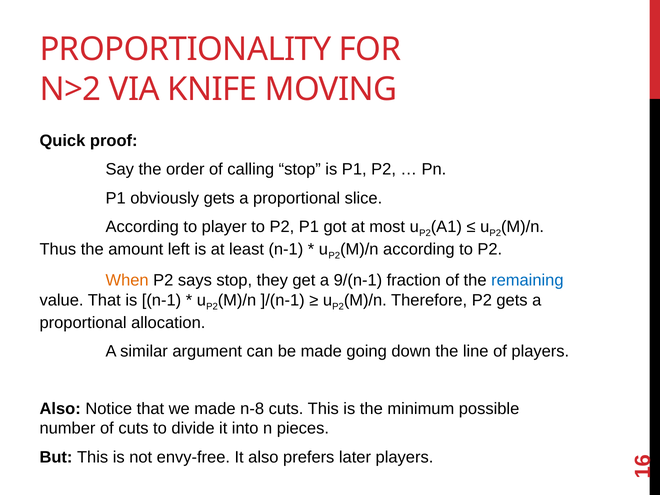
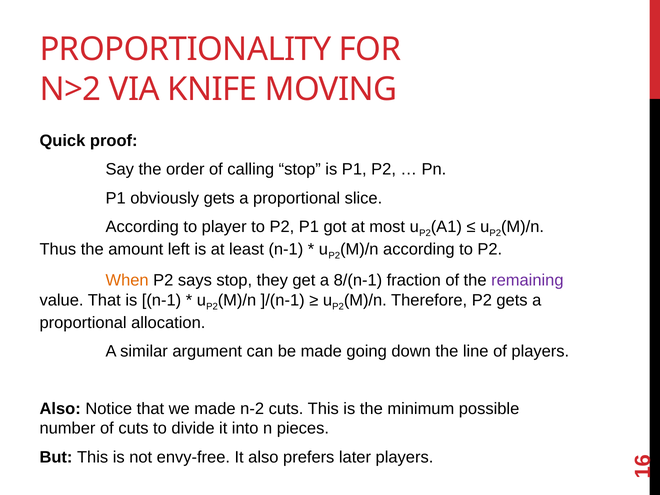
9/(n-1: 9/(n-1 -> 8/(n-1 (358, 281)
remaining colour: blue -> purple (527, 281)
n-8: n-8 -> n-2 (252, 409)
